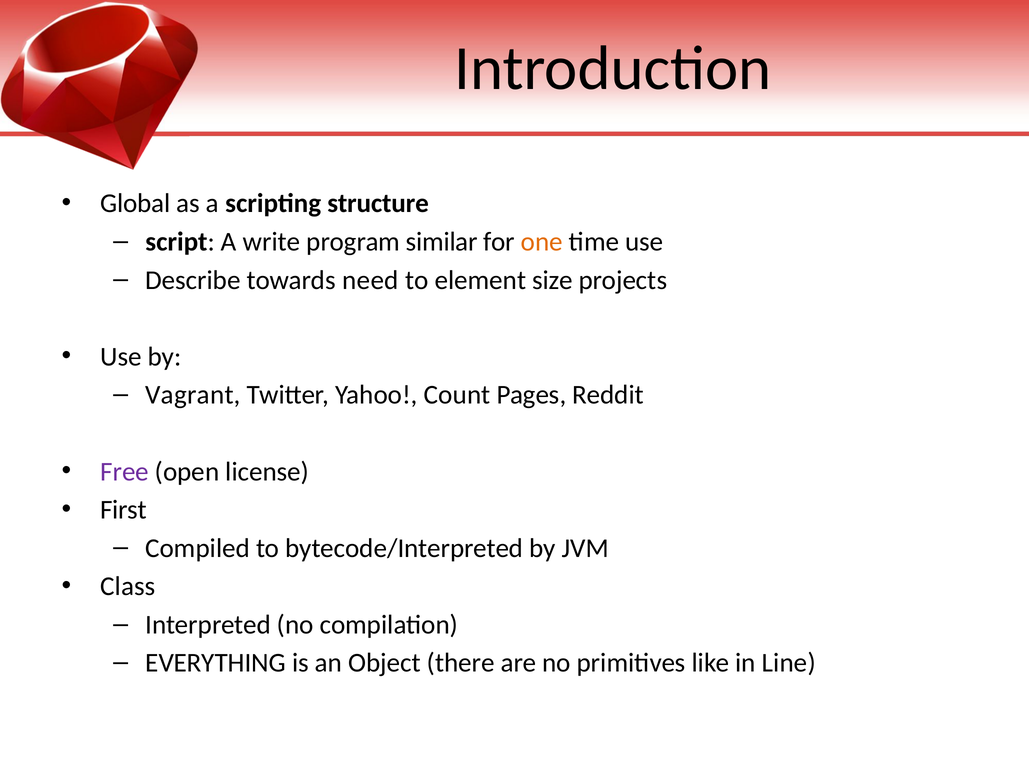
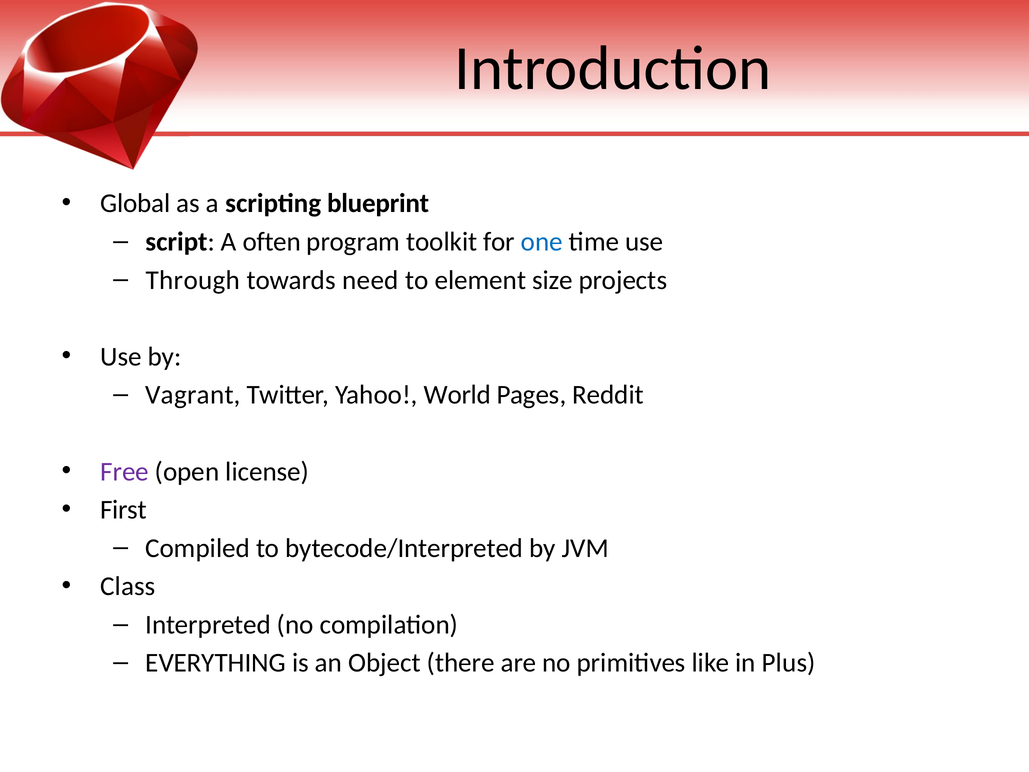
structure: structure -> blueprint (378, 203)
write: write -> often (272, 242)
similar: similar -> toolkit (442, 242)
one colour: orange -> blue (542, 242)
Describe: Describe -> Through (193, 280)
Count: Count -> World (457, 395)
Line: Line -> Plus (789, 663)
